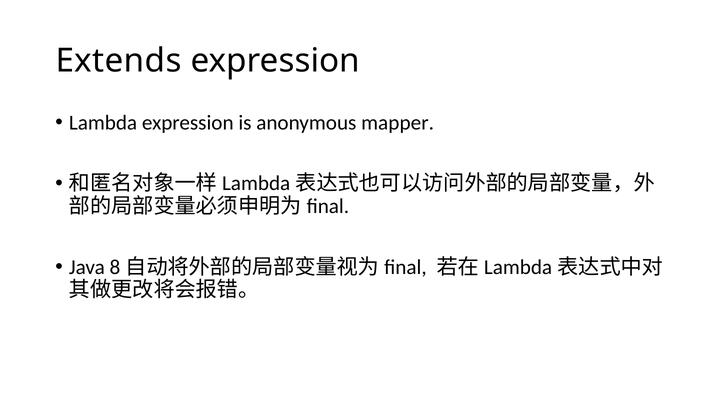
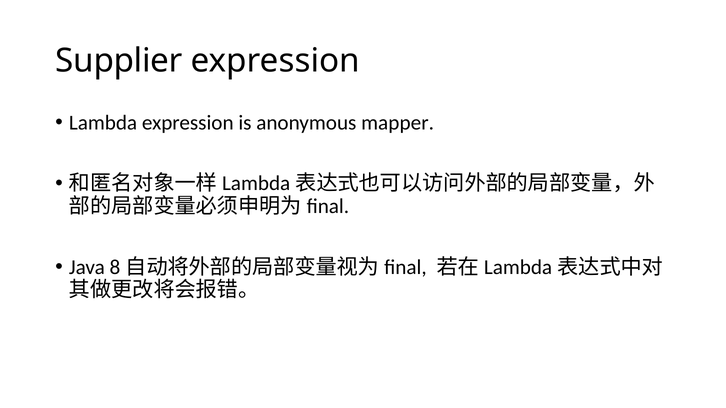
Extends: Extends -> Supplier (119, 61)
